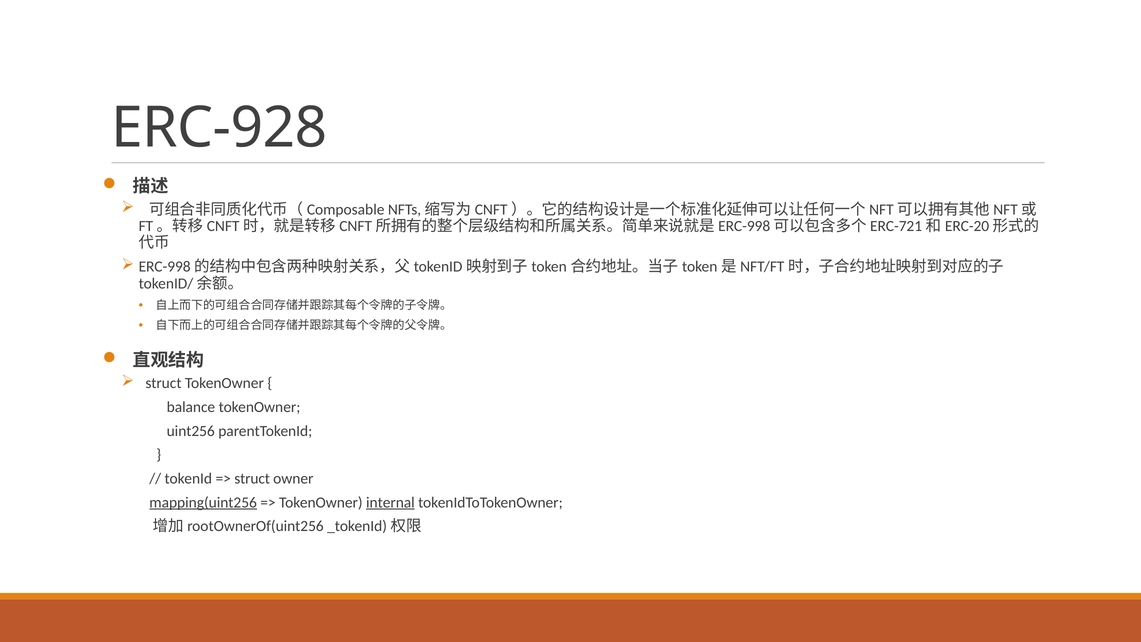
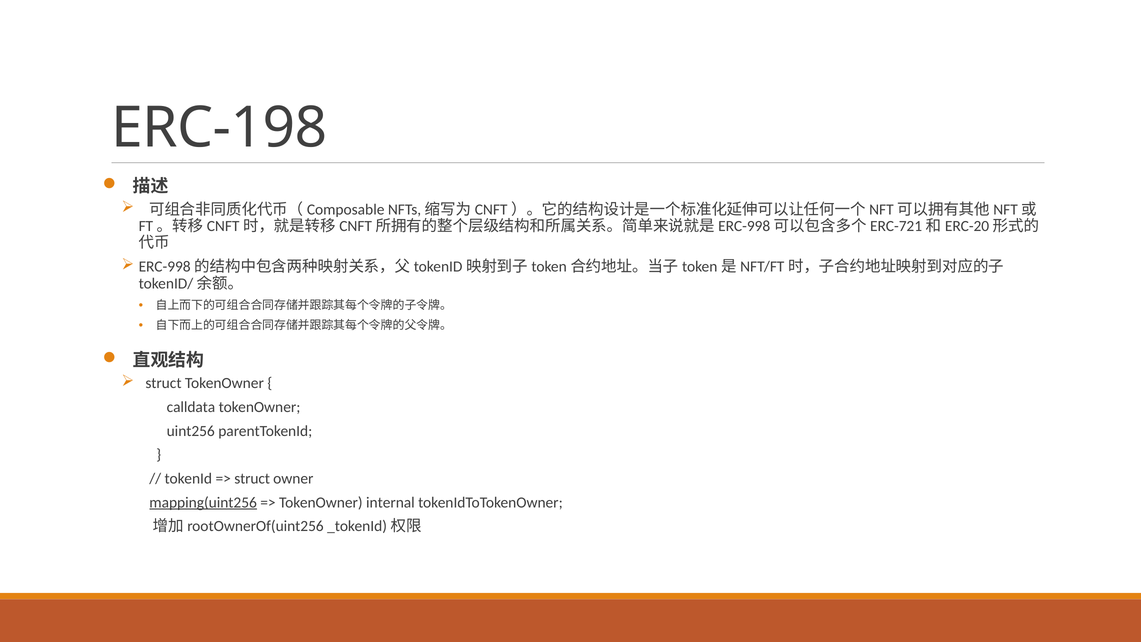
ERC-928: ERC-928 -> ERC-198 (219, 128)
balance: balance -> calldata (191, 407)
internal underline: present -> none (390, 502)
